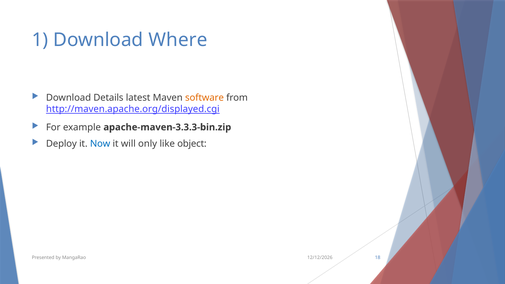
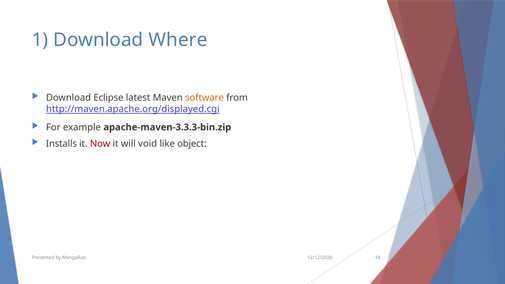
Details: Details -> Eclipse (108, 98)
Deploy: Deploy -> Installs (61, 144)
Now colour: blue -> red (100, 144)
only: only -> void (148, 144)
